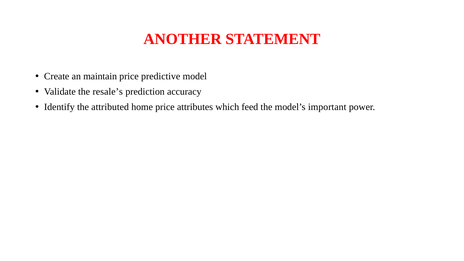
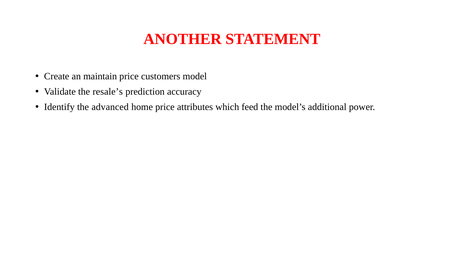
predictive: predictive -> customers (161, 76)
attributed: attributed -> advanced (110, 107)
important: important -> additional (327, 107)
